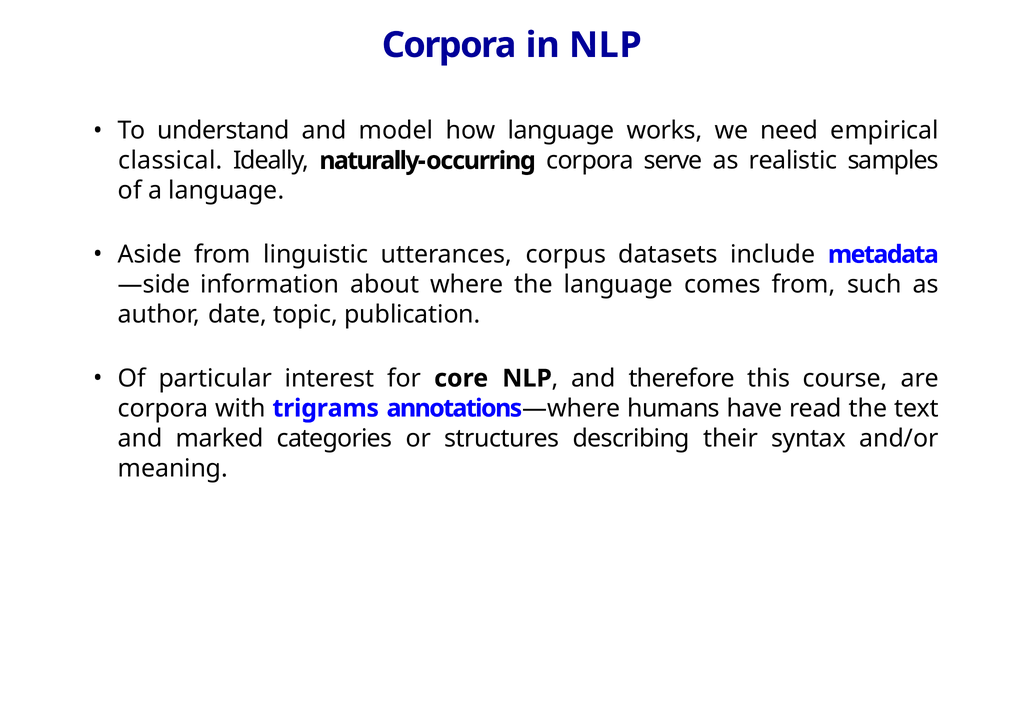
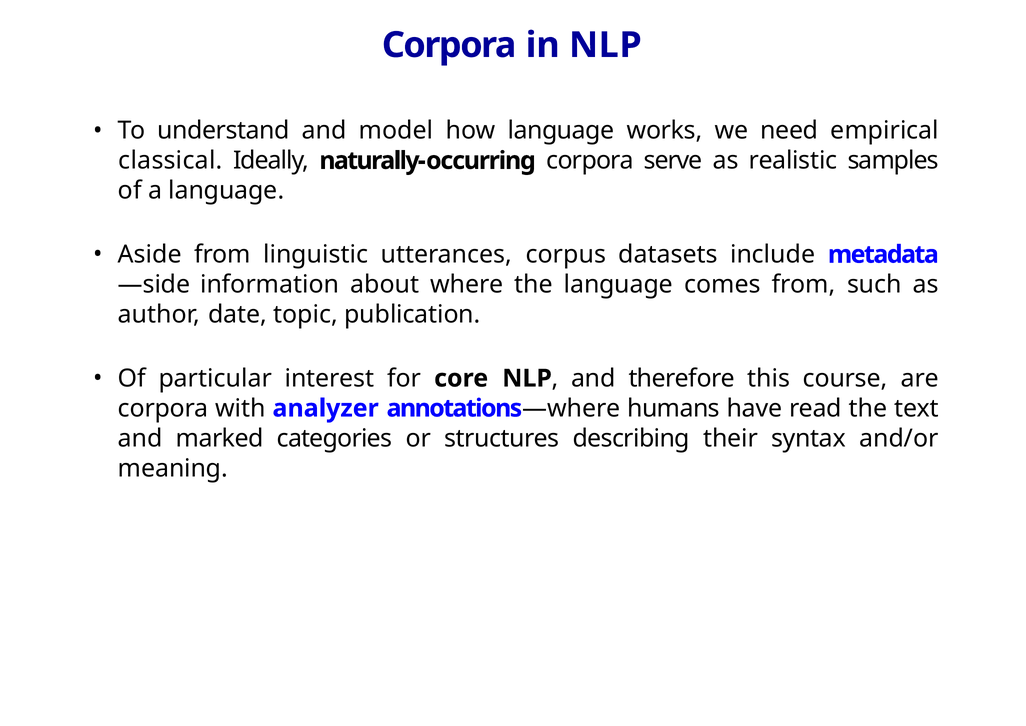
trigrams: trigrams -> analyzer (326, 408)
